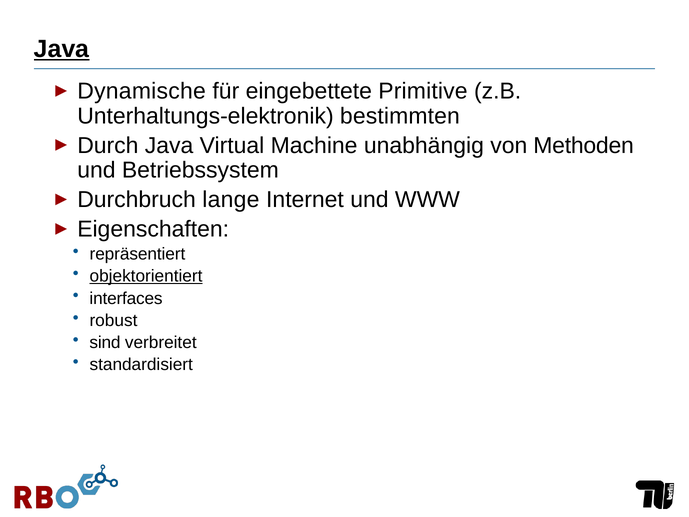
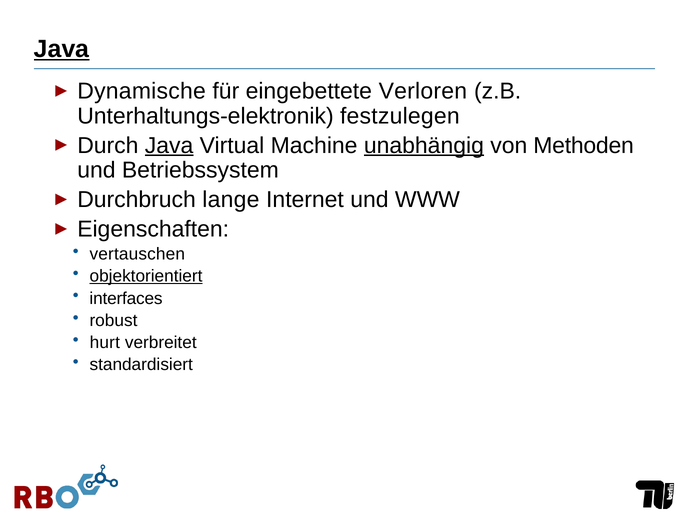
Primitive: Primitive -> Verloren (423, 91)
bestimmten: bestimmten -> festzulegen (400, 116)
Java underline: none -> present (169, 145)
unabhängig underline: none -> present (424, 145)
repräsentiert: repräsentiert -> vertauschen (137, 254)
sind: sind -> hurt (105, 342)
